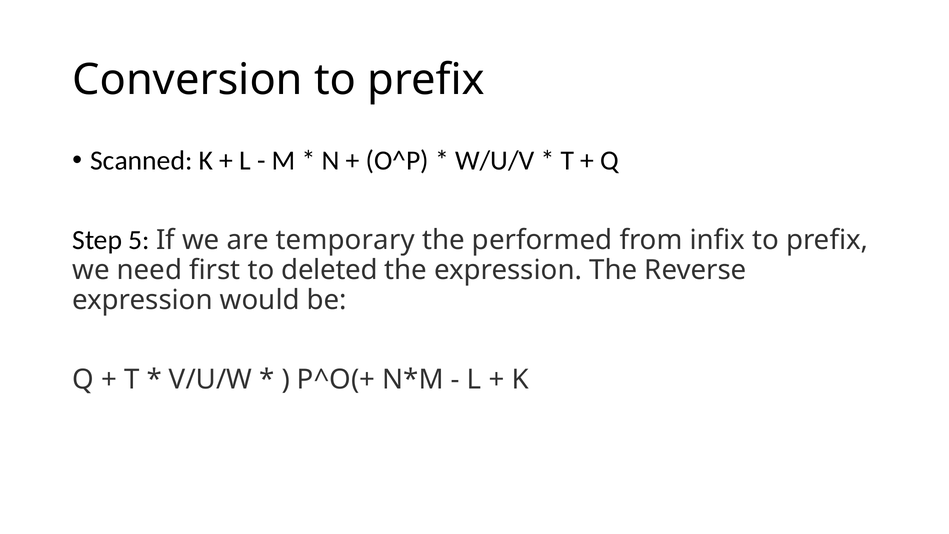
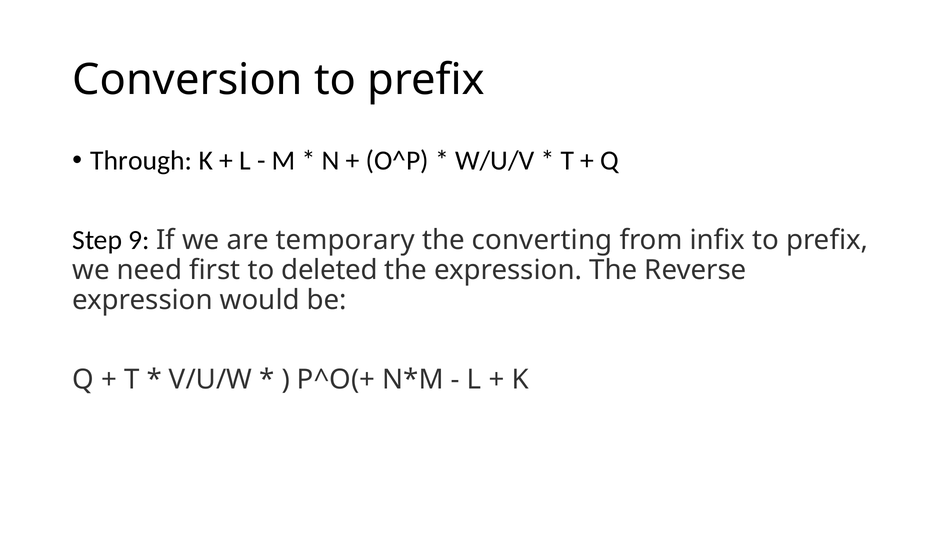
Scanned: Scanned -> Through (141, 160)
5: 5 -> 9 (139, 240)
performed: performed -> converting (542, 240)
